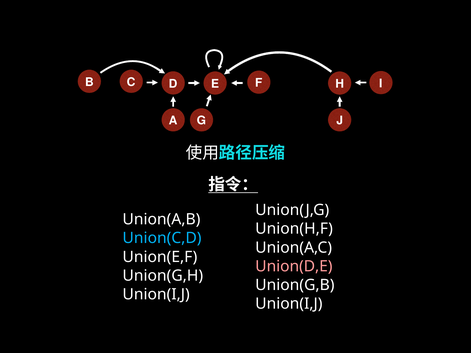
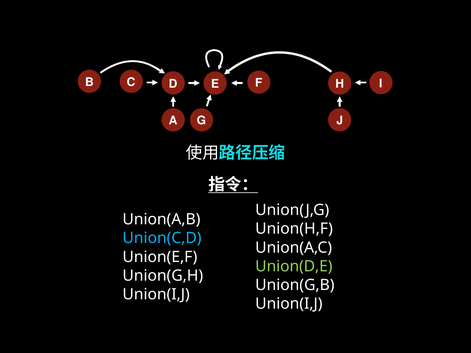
Union(D,E colour: pink -> light green (294, 266)
